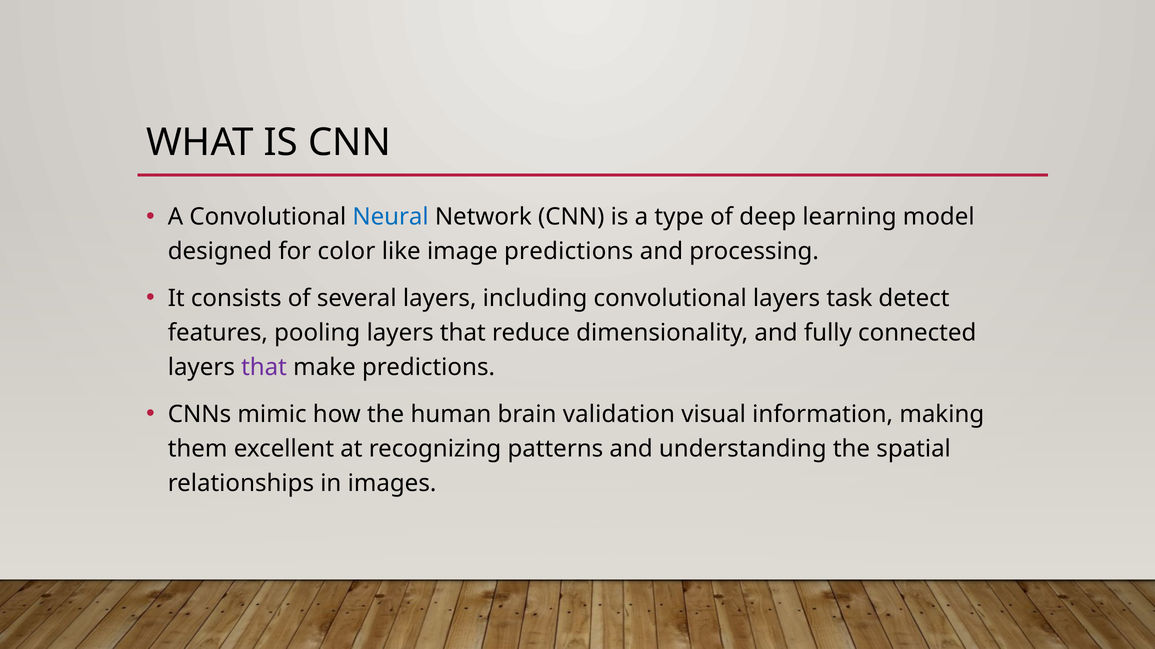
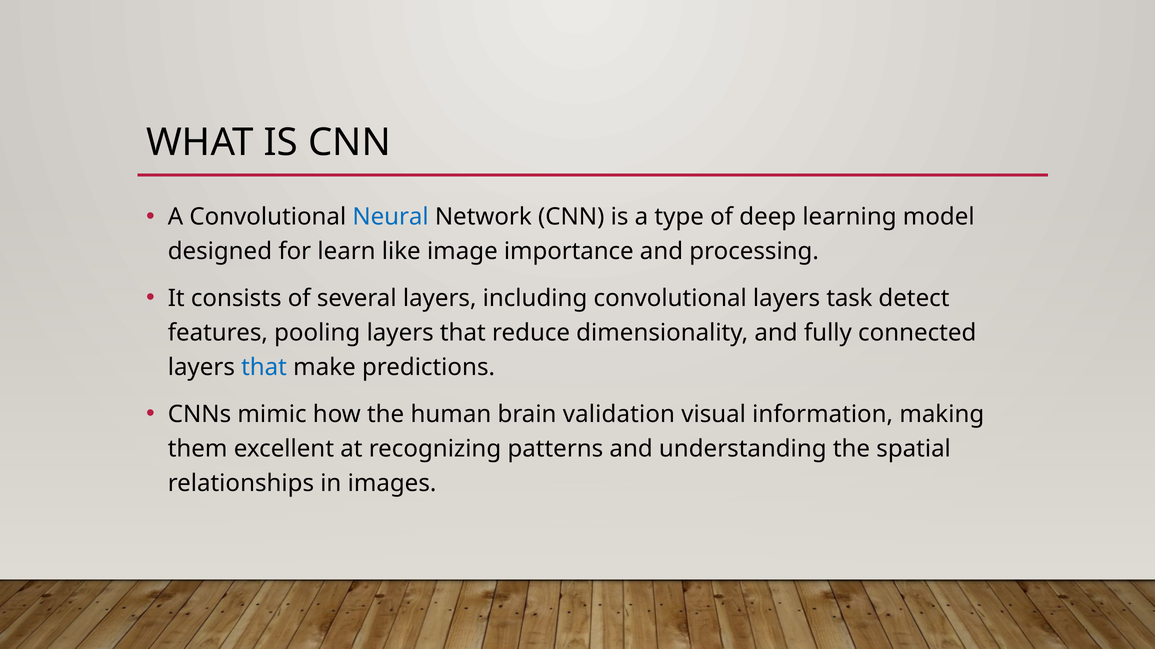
color: color -> learn (347, 252)
image predictions: predictions -> importance (569, 252)
that colour: purple -> blue (264, 368)
